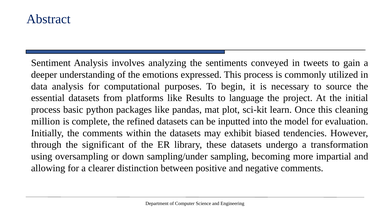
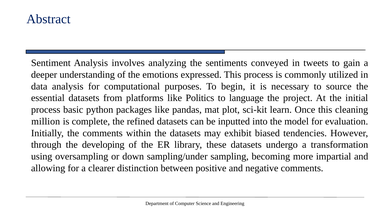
Results: Results -> Politics (200, 98)
significant: significant -> developing (103, 145)
